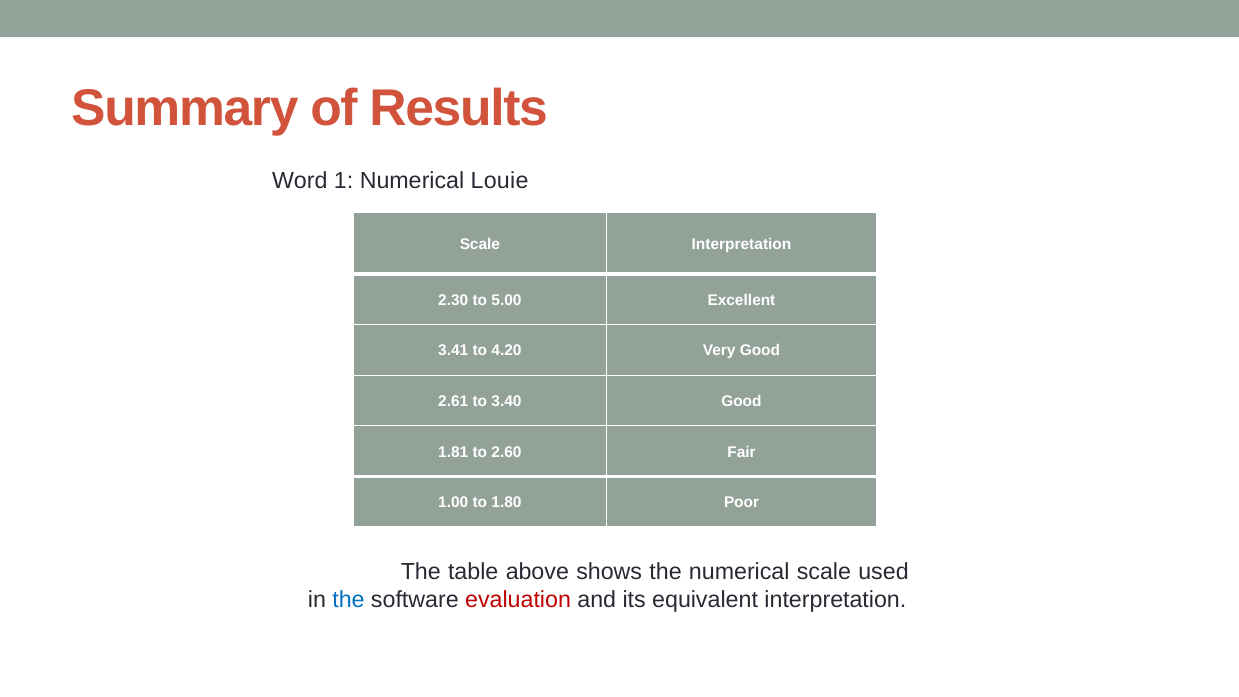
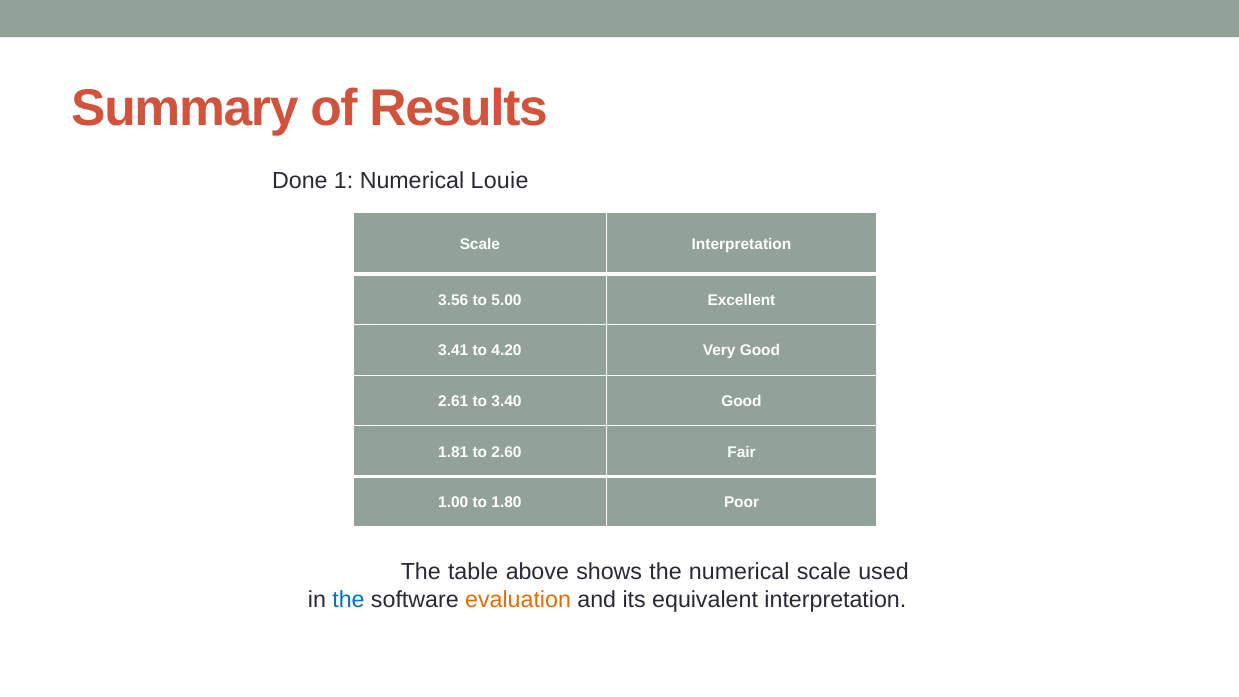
Word: Word -> Done (300, 181)
2.30: 2.30 -> 3.56 (453, 300)
evaluation colour: red -> orange (518, 600)
